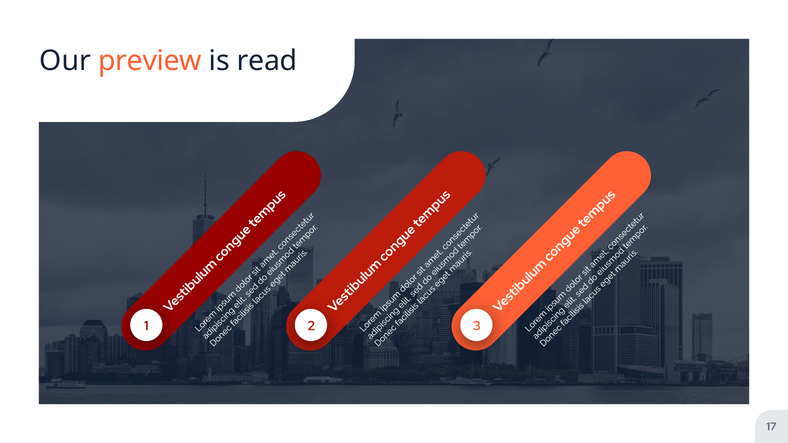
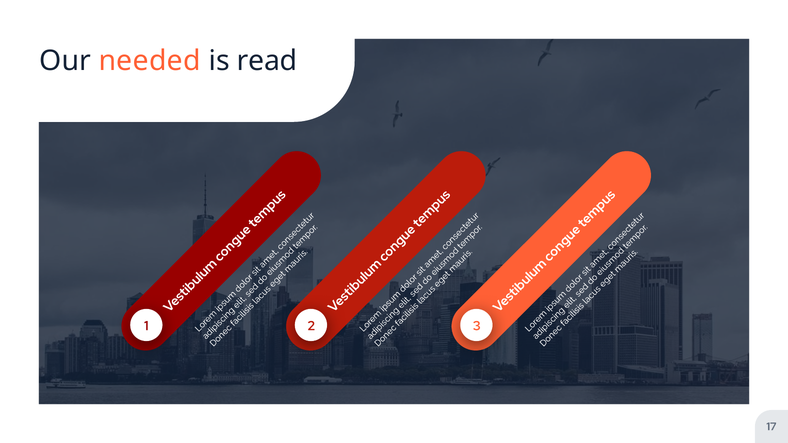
preview: preview -> needed (150, 61)
